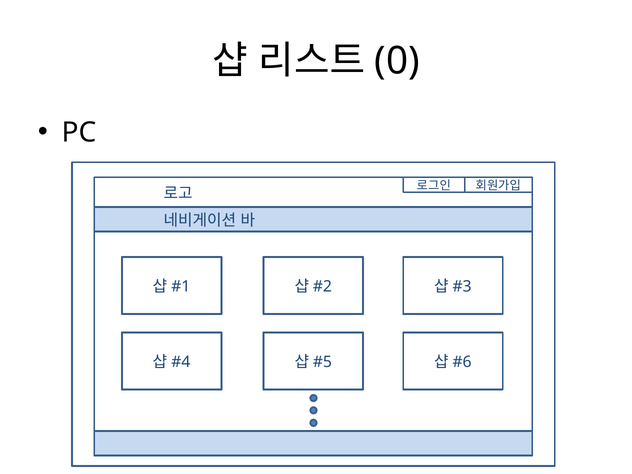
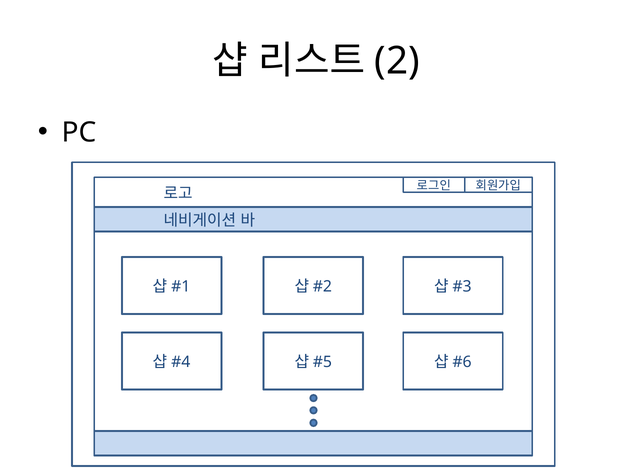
0: 0 -> 2 (397, 61)
